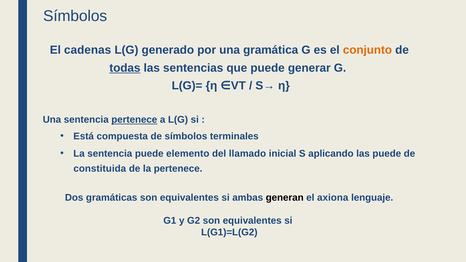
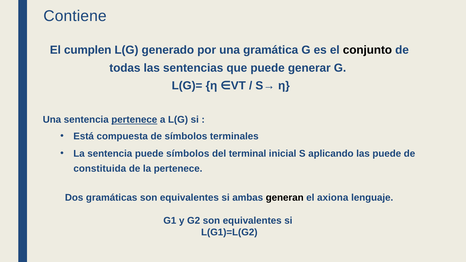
Símbolos: Símbolos -> Contiene (75, 16)
cadenas: cadenas -> cumplen (88, 50)
conjunto colour: orange -> black (367, 50)
todas underline: present -> none (125, 68)
puede elemento: elemento -> símbolos (188, 154)
llamado: llamado -> terminal (248, 154)
